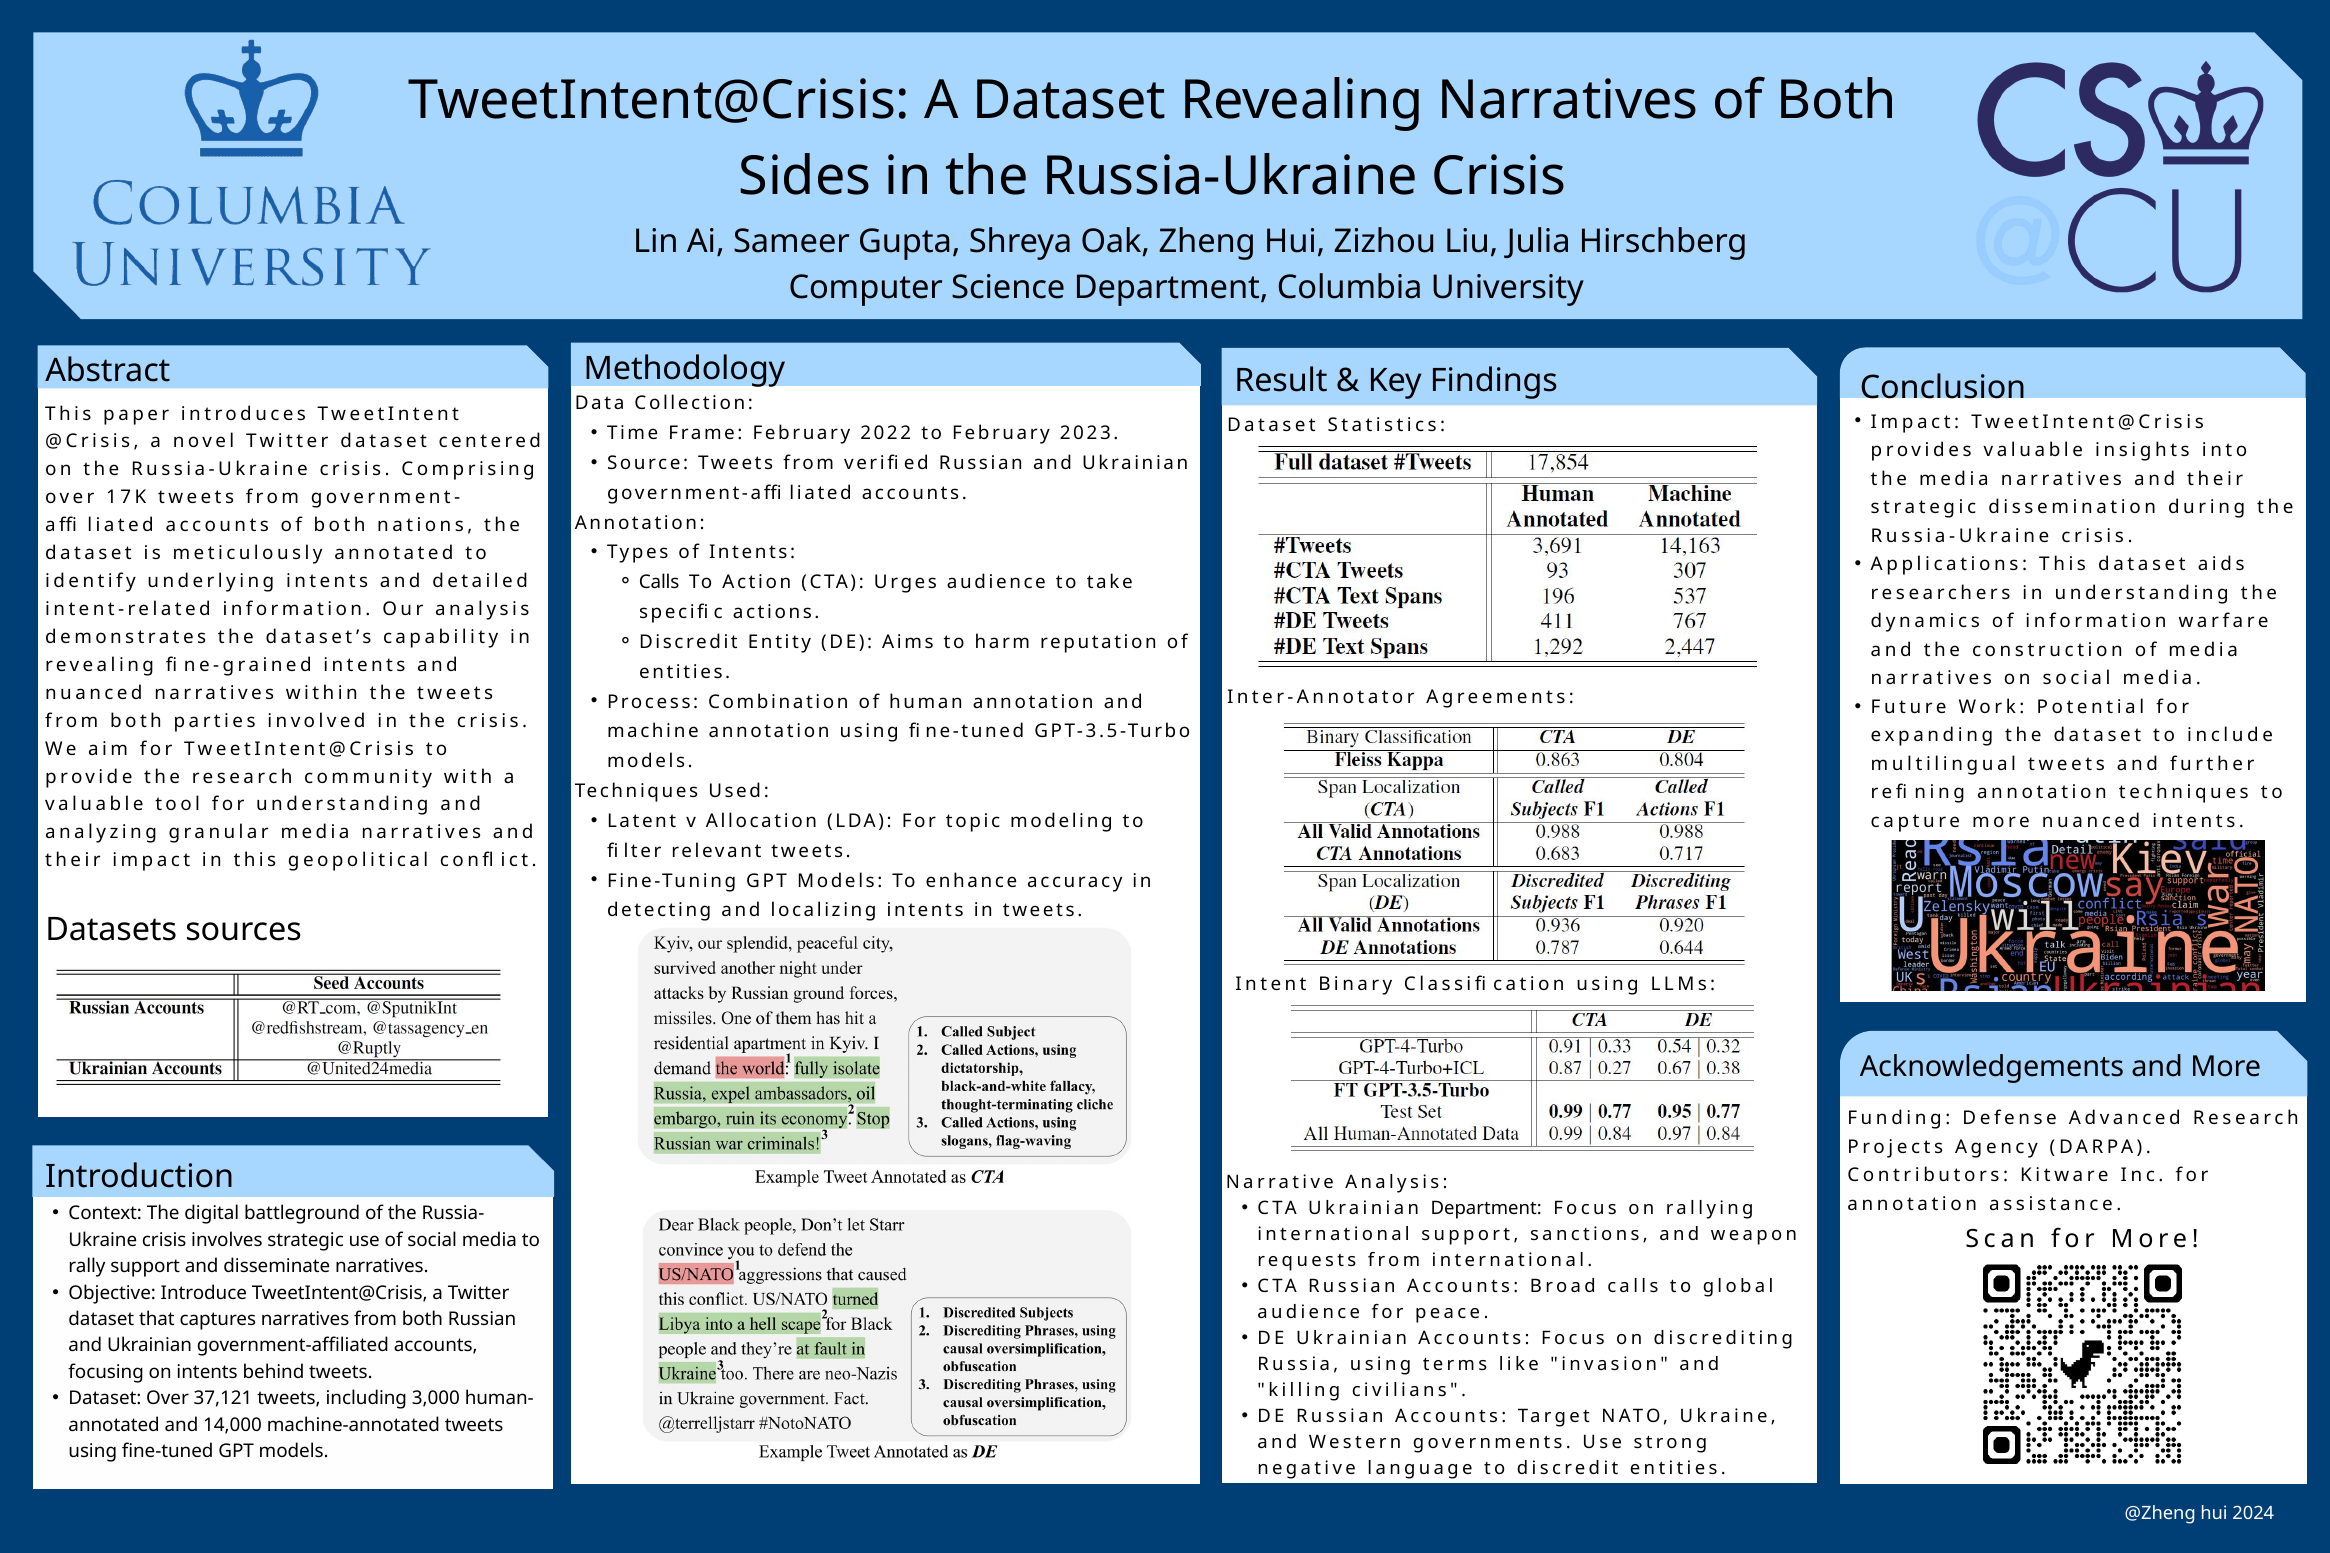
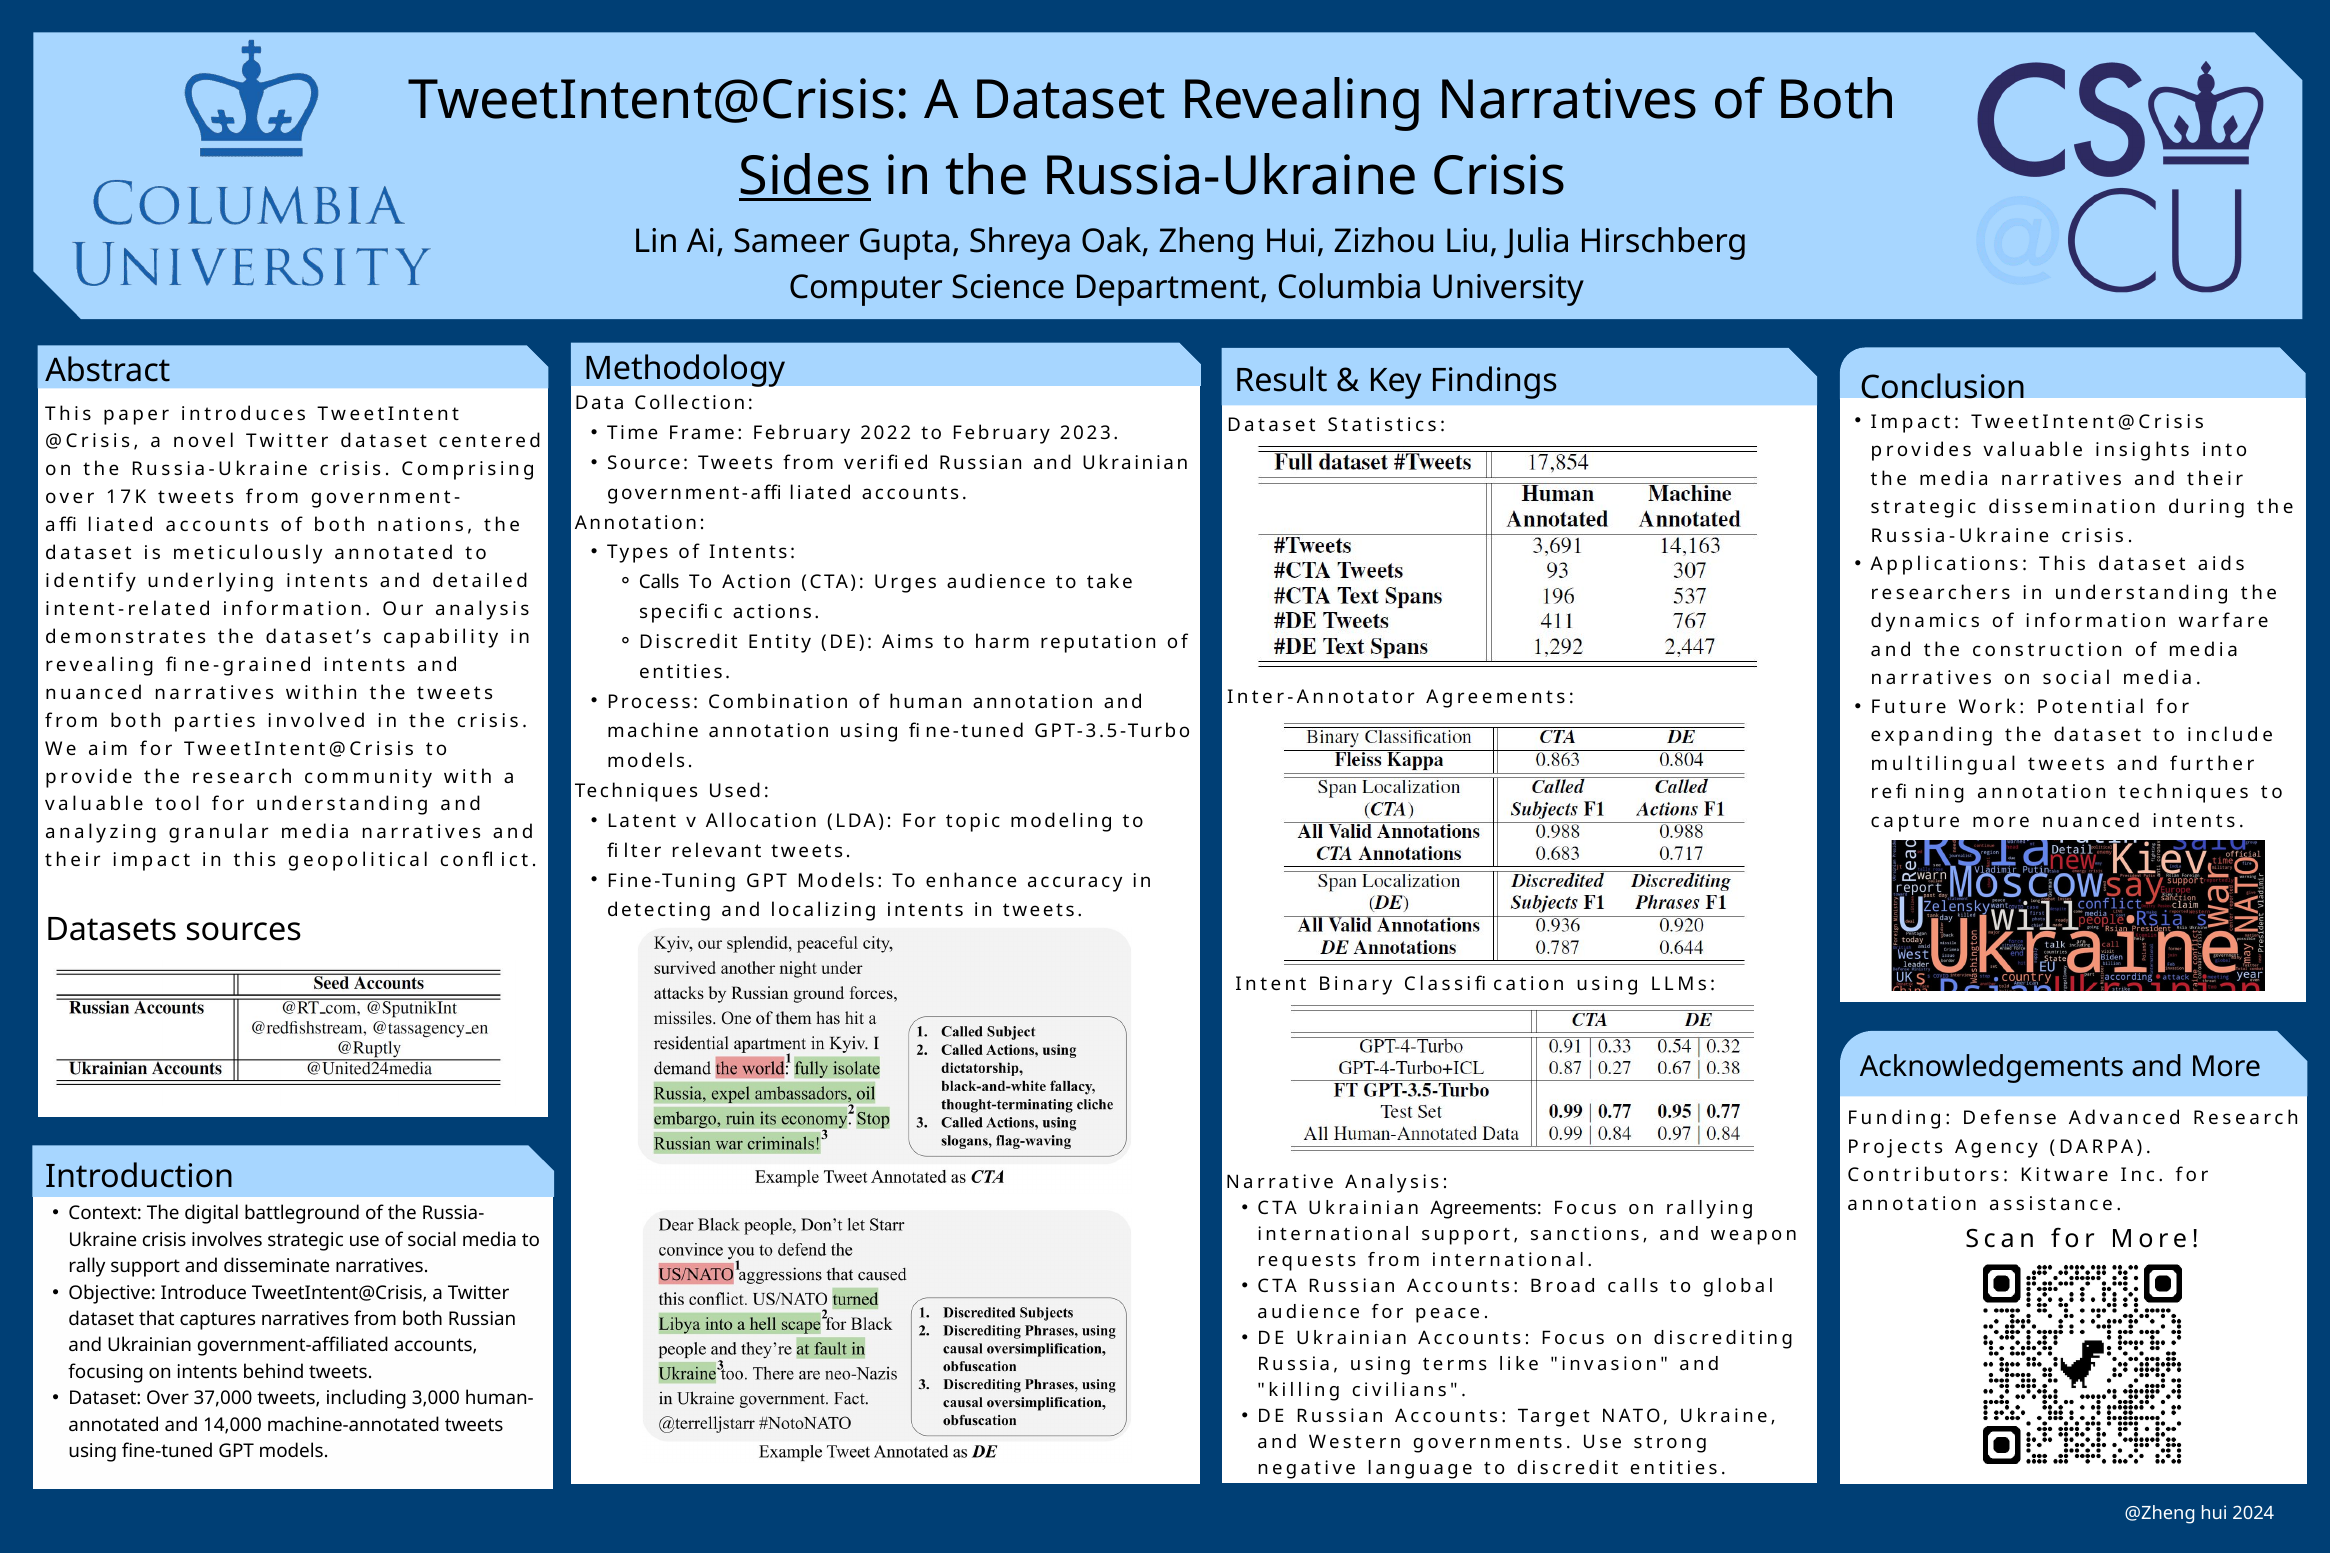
Sides underline: none -> present (805, 176)
Ukrainian Department: Department -> Agreements (1486, 1209)
37,121: 37,121 -> 37,000 (223, 1399)
